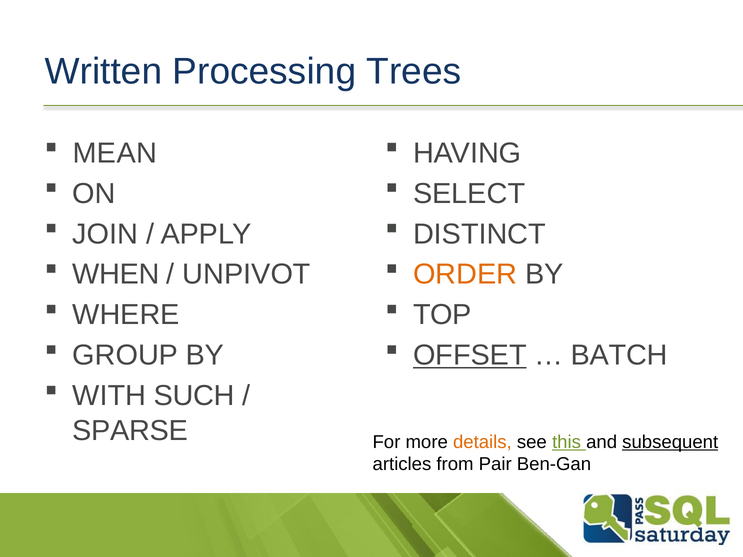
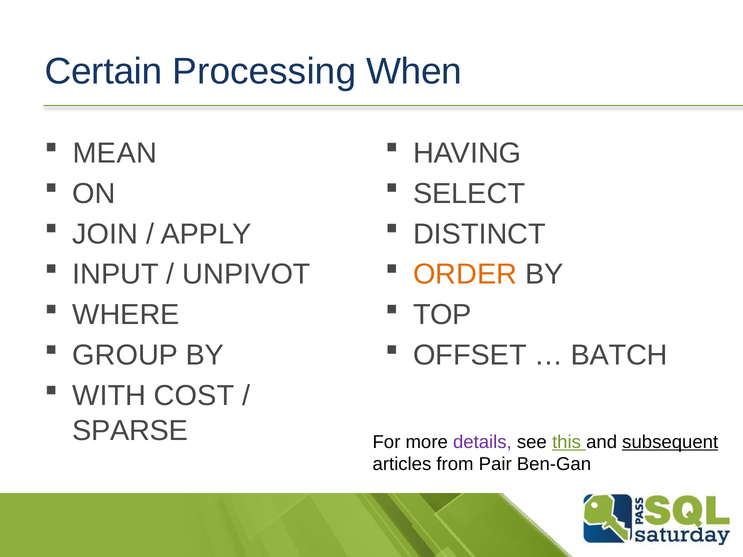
Written: Written -> Certain (104, 71)
Trees: Trees -> When (414, 71)
WHEN: WHEN -> INPUT (116, 275)
OFFSET underline: present -> none (470, 356)
SUCH: SUCH -> COST (194, 396)
details colour: orange -> purple (482, 442)
